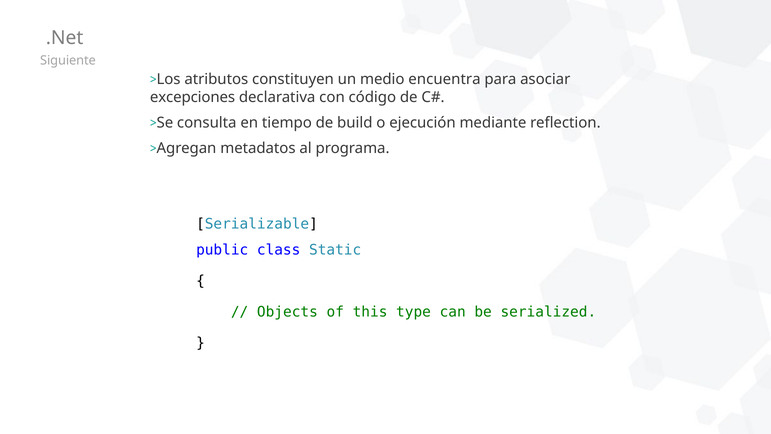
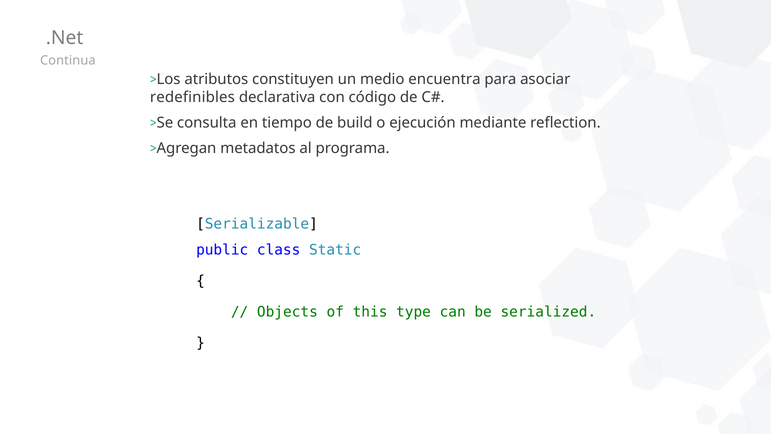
Siguiente: Siguiente -> Continua (68, 61)
excepciones: excepciones -> redefinibles (192, 97)
